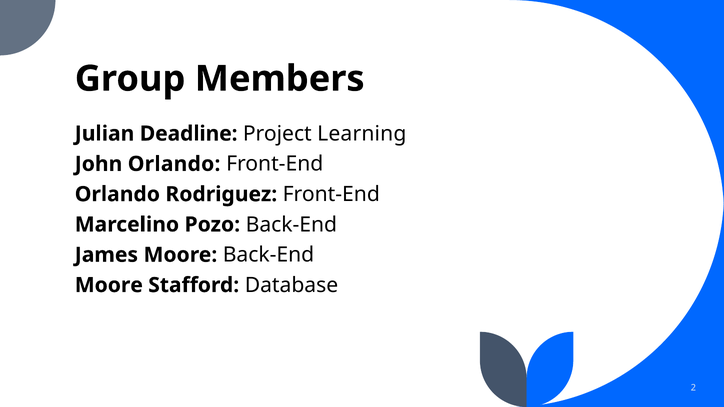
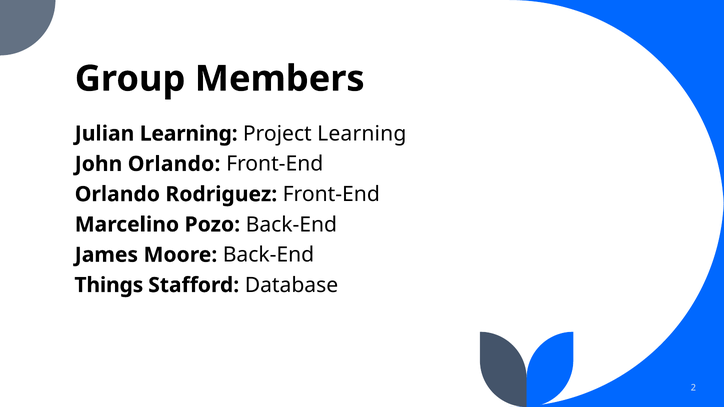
Julian Deadline: Deadline -> Learning (189, 134)
Moore: Moore -> Things (109, 285)
